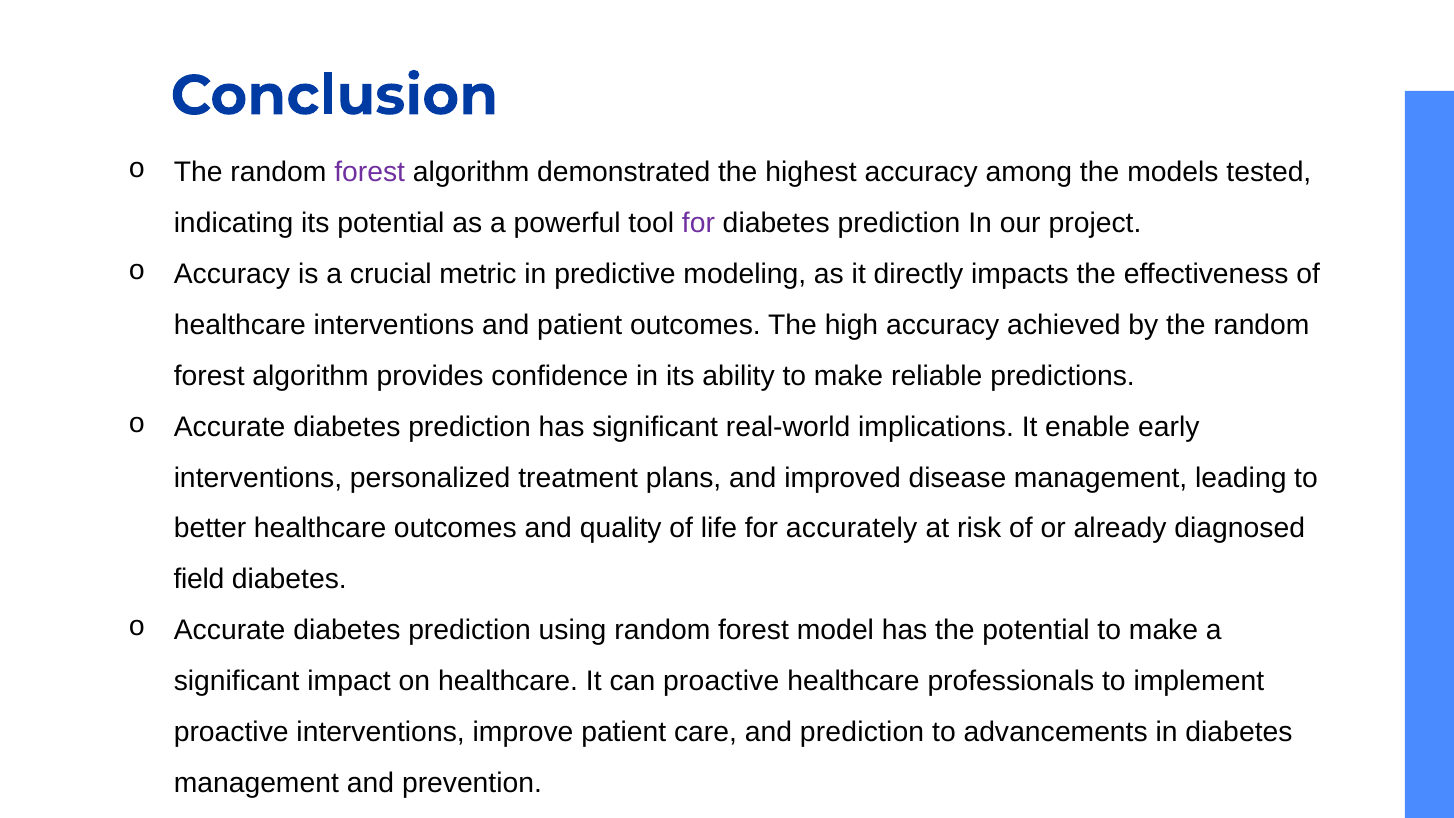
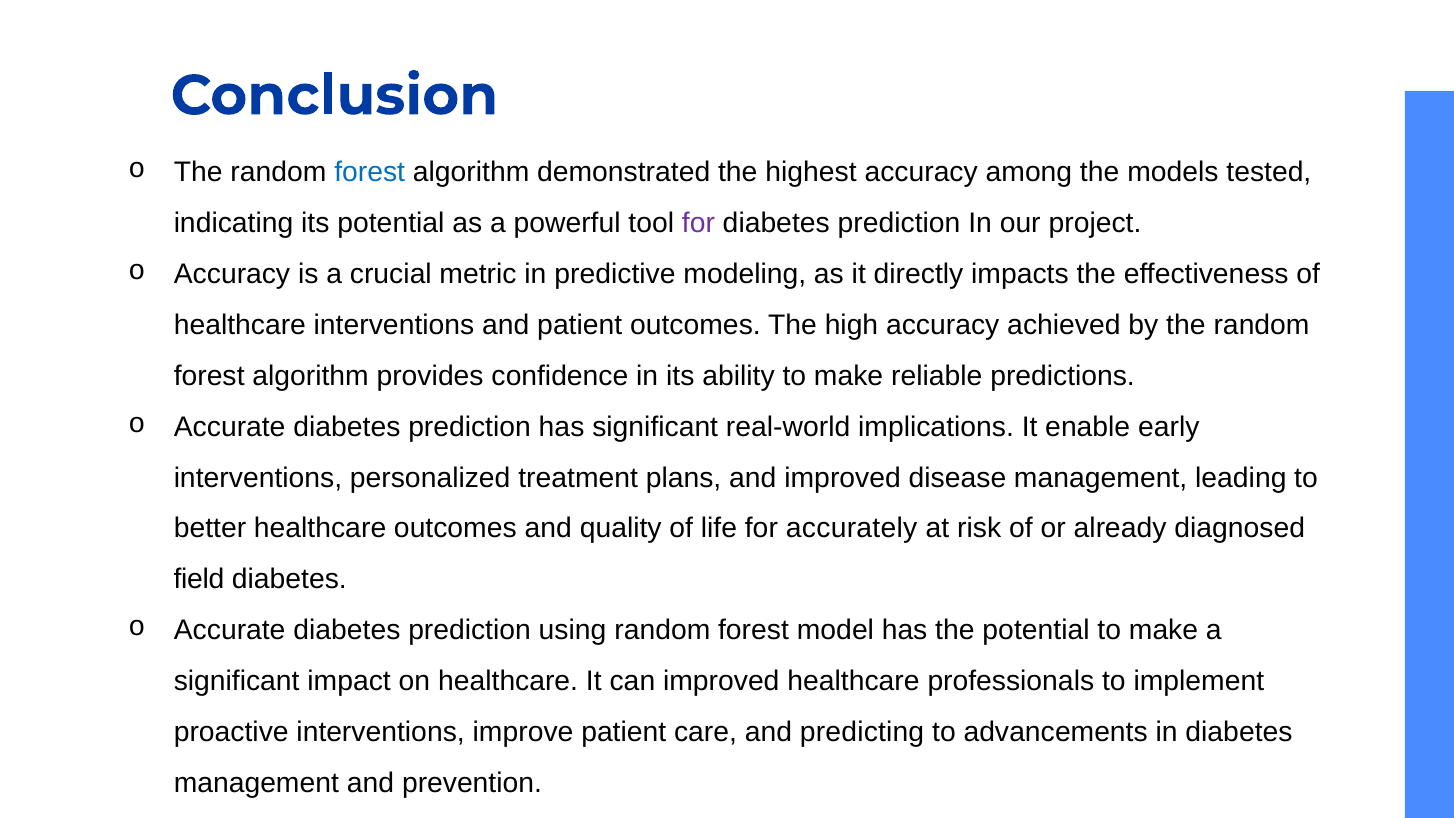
forest colour: purple -> blue (370, 172)
can proactive: proactive -> improved (721, 681)
and prediction: prediction -> predicting (862, 732)
